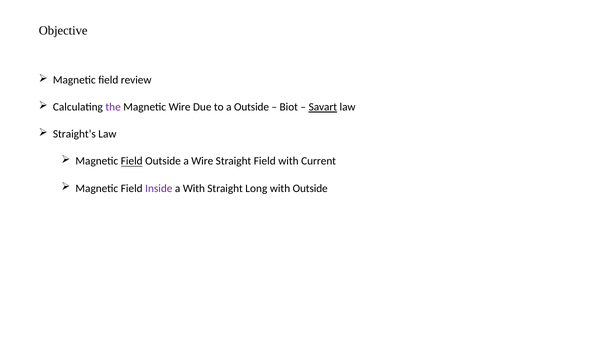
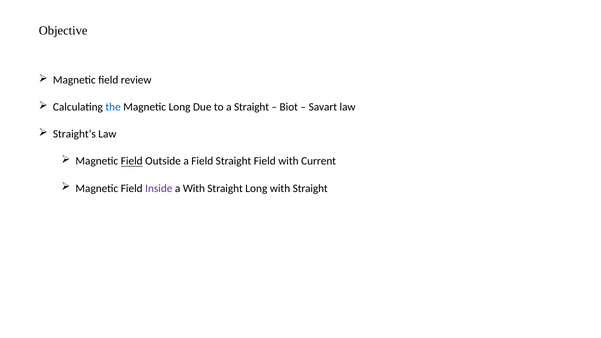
the colour: purple -> blue (113, 107)
Magnetic Wire: Wire -> Long (180, 107)
a Outside: Outside -> Straight (252, 107)
Savart underline: present -> none (323, 107)
a Wire: Wire -> Field (202, 161)
Outside: Outside -> Straight (310, 188)
